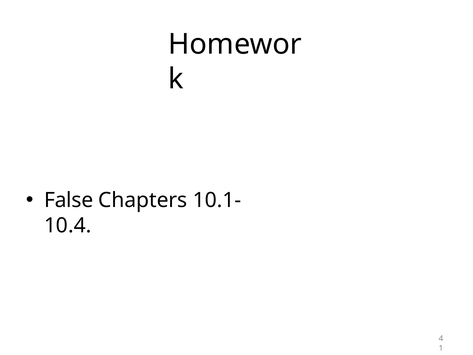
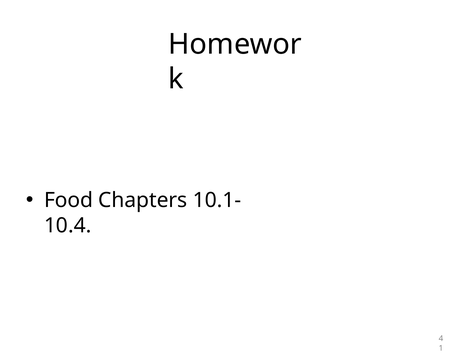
False: False -> Food (69, 200)
